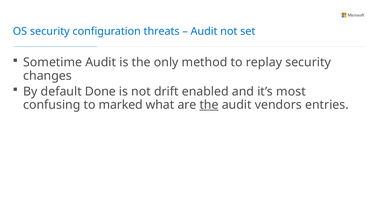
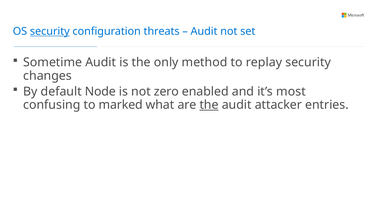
security underline: none -> present (50, 32)
Done: Done -> Node (100, 92)
drift: drift -> zero (166, 92)
vendors: vendors -> attacker (278, 105)
